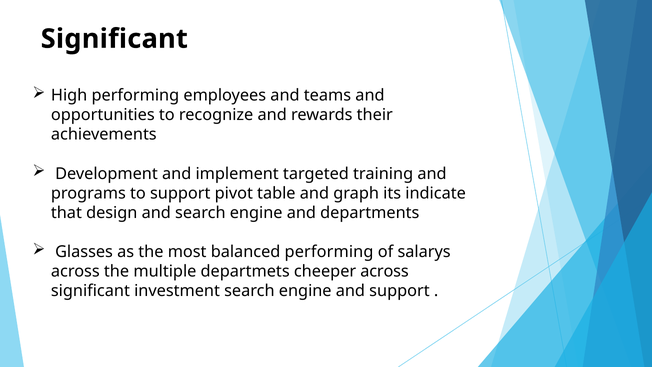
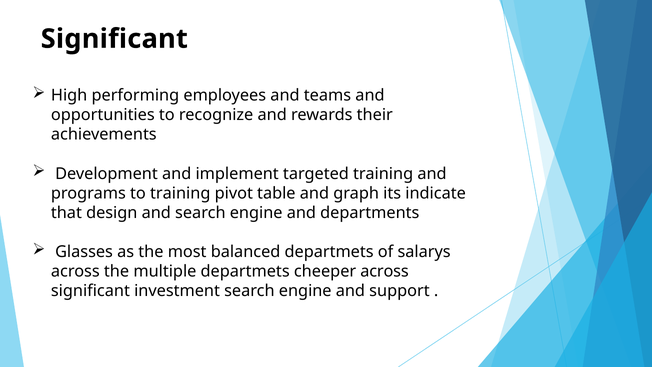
to support: support -> training (180, 193)
balanced performing: performing -> departmets (329, 252)
